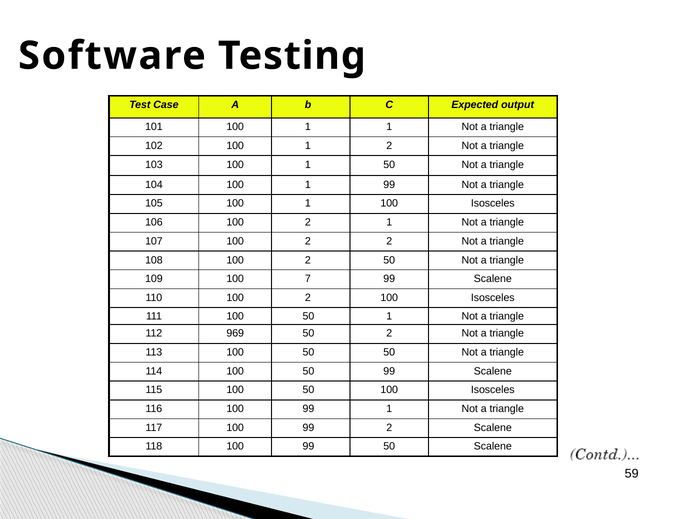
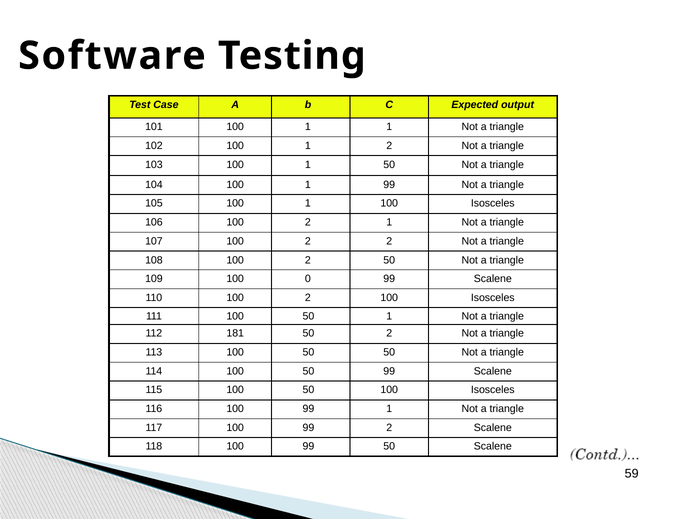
7: 7 -> 0 (308, 279)
969: 969 -> 181 (235, 333)
